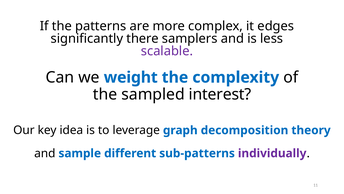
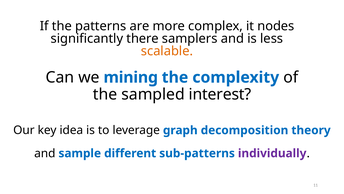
edges: edges -> nodes (276, 26)
scalable colour: purple -> orange (167, 51)
weight: weight -> mining (131, 77)
